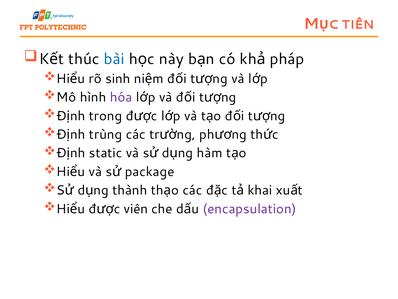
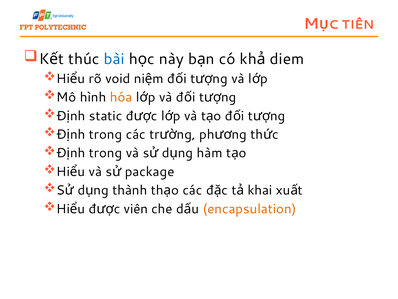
pháp: pháp -> diem (287, 59)
sinh: sinh -> void (118, 79)
hóa colour: purple -> orange (121, 97)
trong: trong -> static (106, 116)
trùng: trùng -> trong (106, 134)
static: static -> trong (106, 153)
encapsulation colour: purple -> orange (250, 209)
